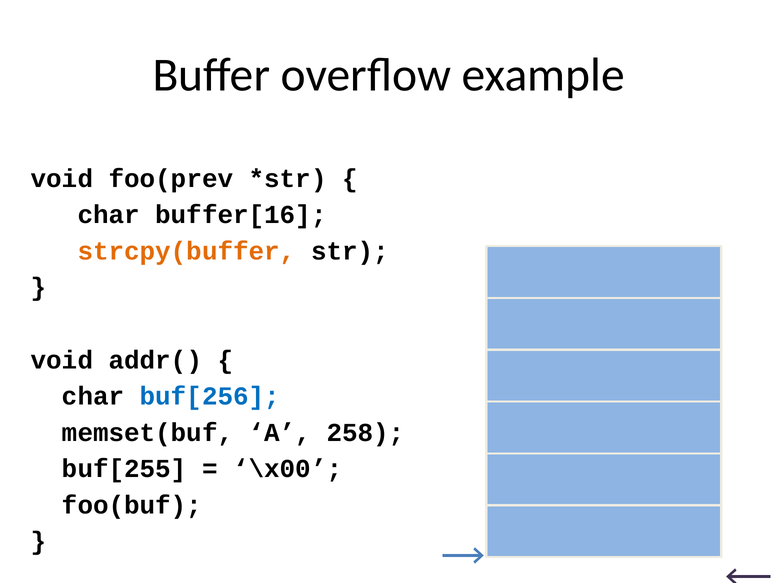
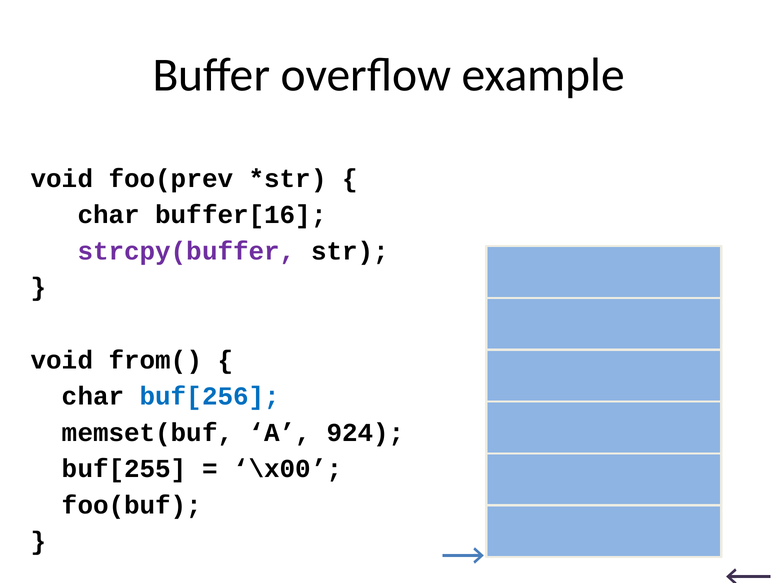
strcpy(buffer colour: orange -> purple (186, 251)
addr(: addr( -> from( (155, 360)
258: 258 -> 924 (365, 433)
